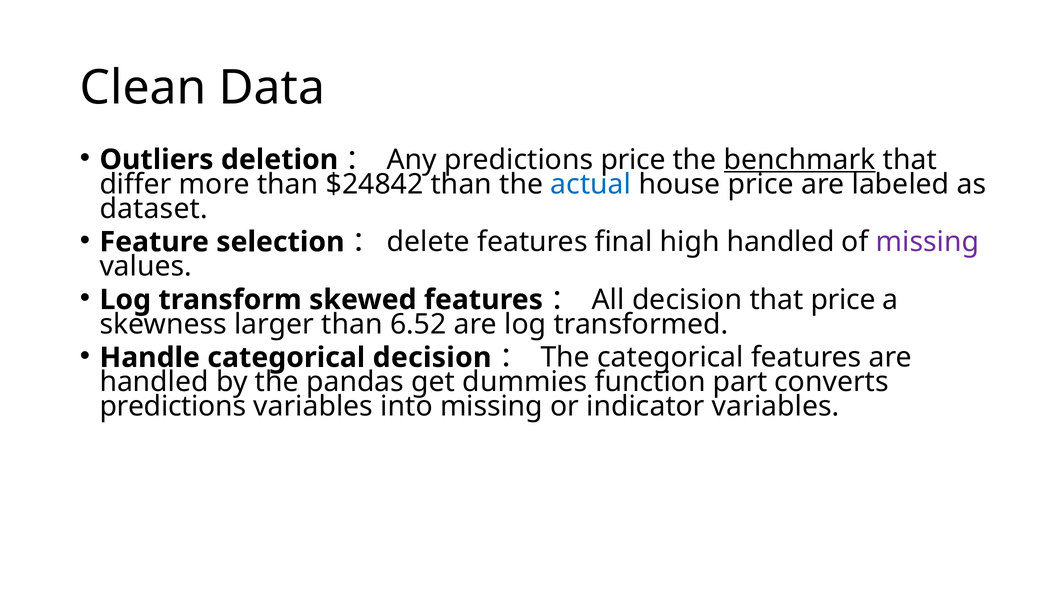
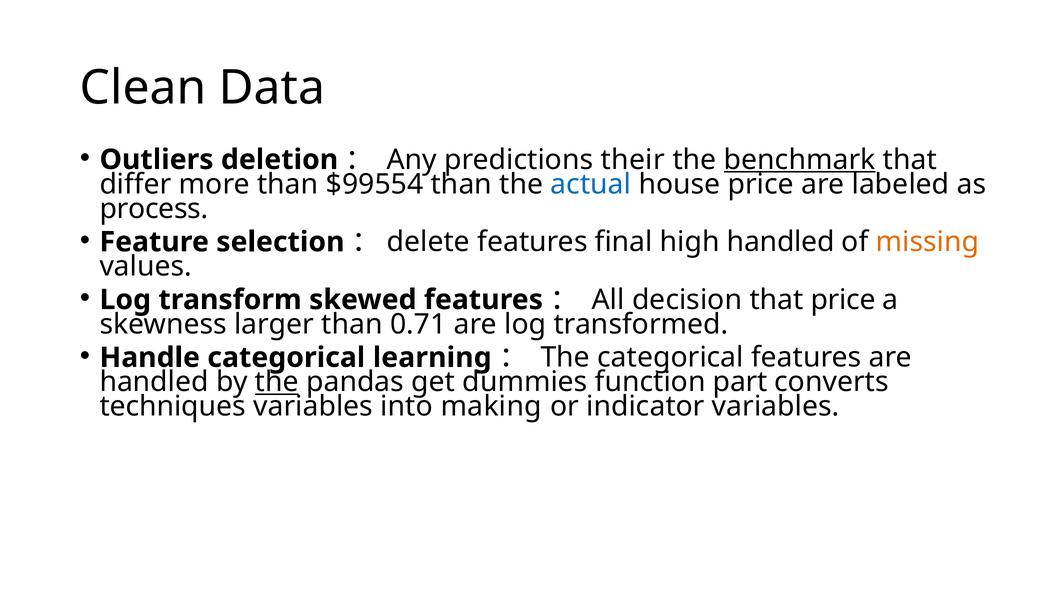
predictions price: price -> their (633, 160)
$24842: $24842 -> $99554 (375, 184)
dataset: dataset -> process (154, 209)
missing colour: purple -> orange (927, 242)
6.52: 6.52 -> 0.71 (418, 324)
categorical decision: decision -> learning (432, 357)
the underline: none -> present (277, 382)
predictions: predictions -> techniques (173, 406)
into missing: missing -> making (491, 406)
